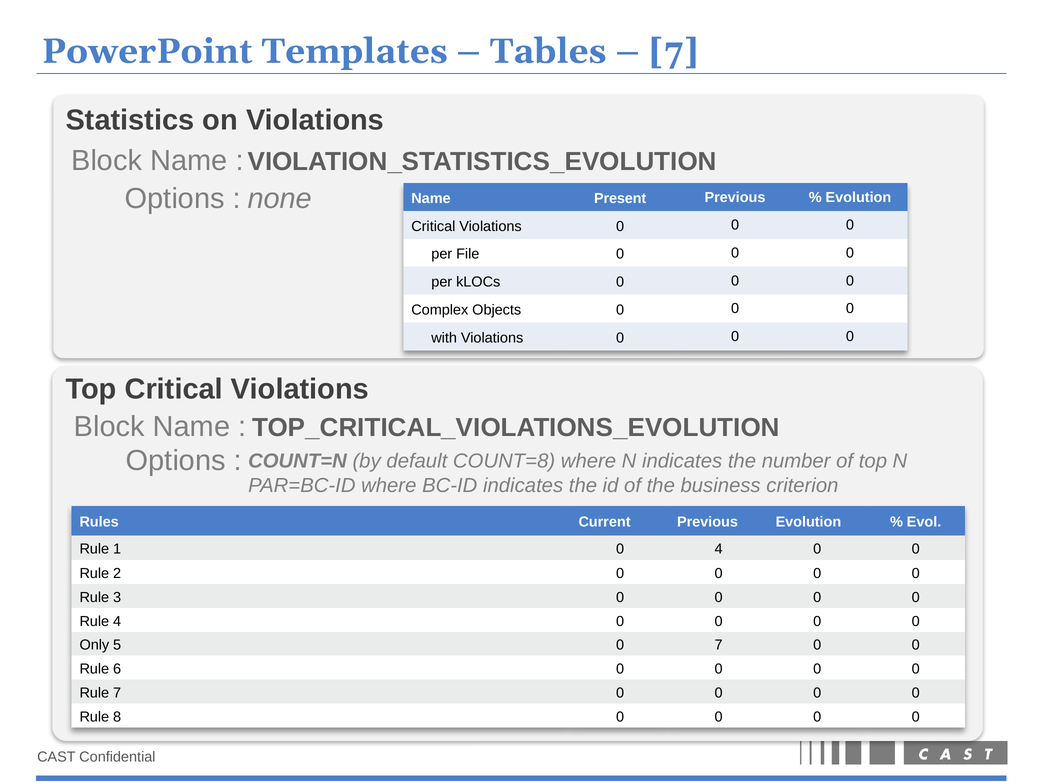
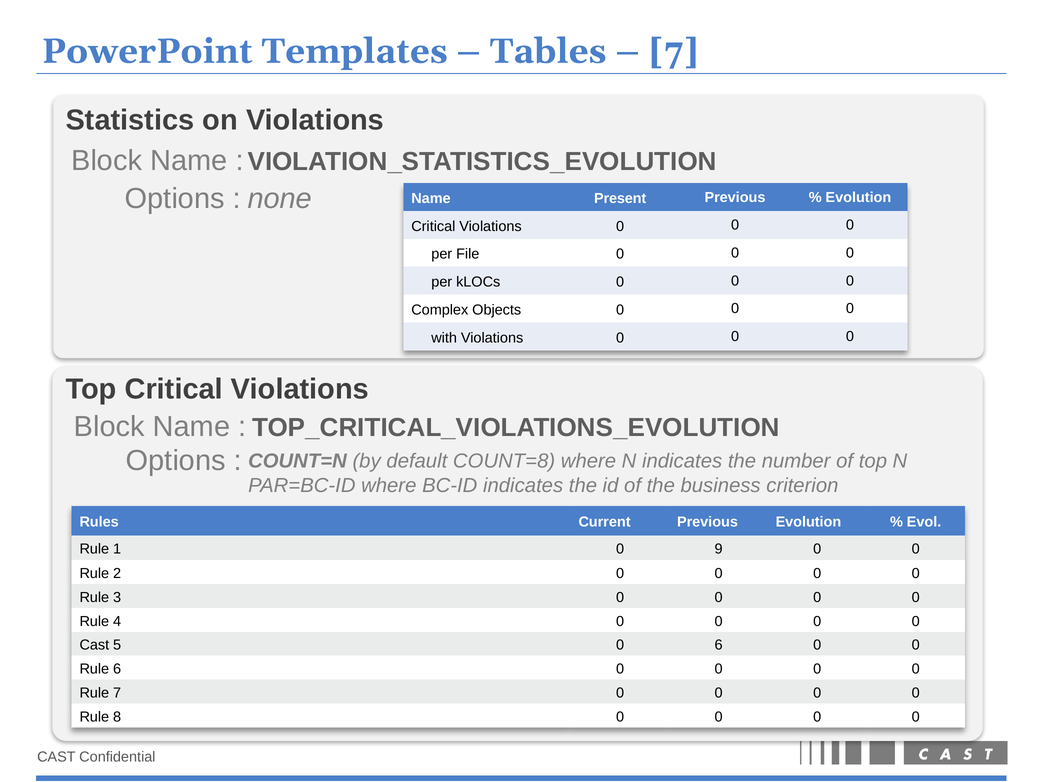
0 4: 4 -> 9 (719, 549)
Only: Only -> Cast (94, 645)
0 7: 7 -> 6 (719, 645)
